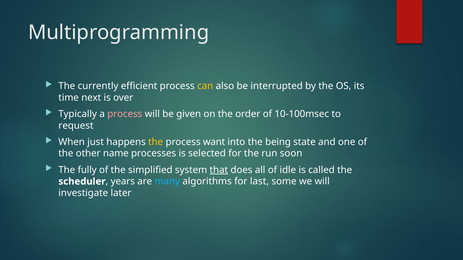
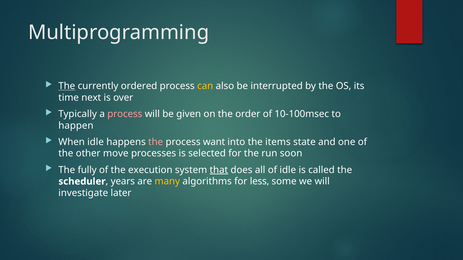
The underline: none -> present (67, 86)
efficient: efficient -> ordered (139, 86)
request: request -> happen (76, 126)
When just: just -> idle (96, 142)
the colour: yellow -> pink (156, 142)
being: being -> items (278, 142)
name: name -> move (116, 154)
simplified: simplified -> execution (150, 170)
many colour: light blue -> yellow (167, 182)
last: last -> less (260, 182)
